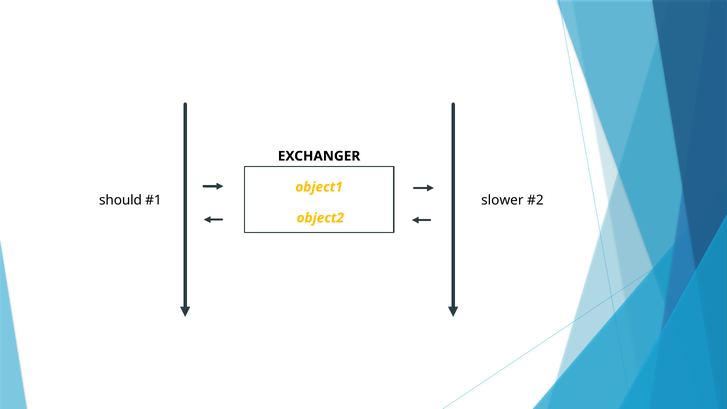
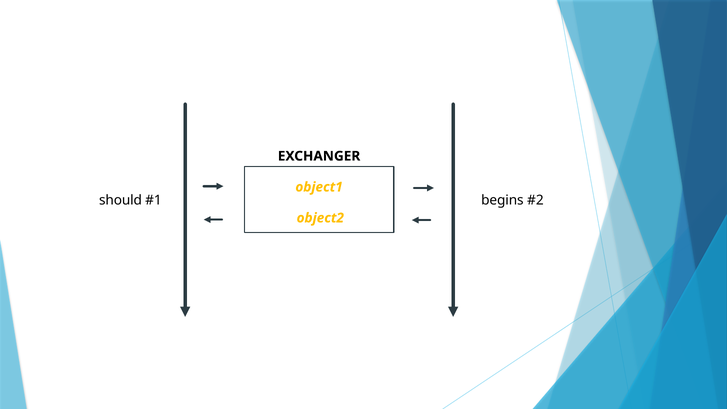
slower: slower -> begins (502, 200)
